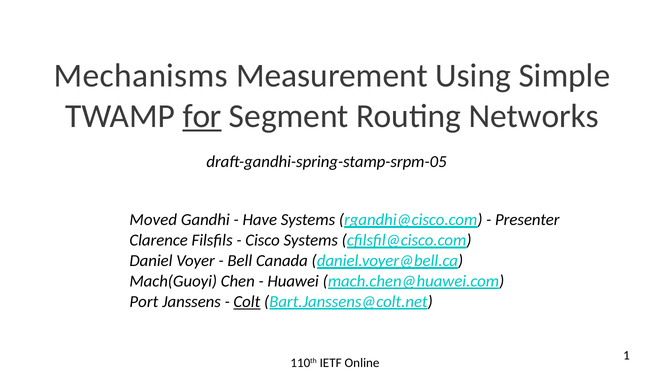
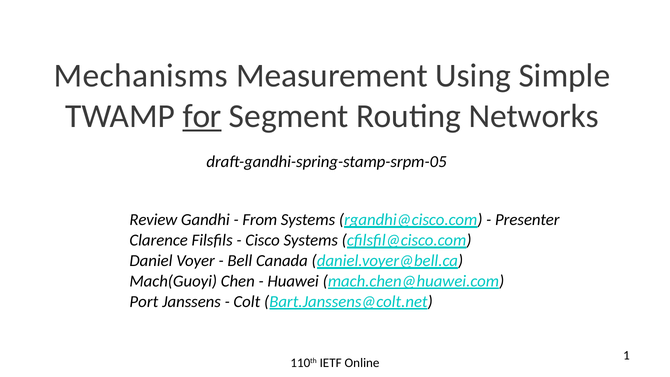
Moved: Moved -> Review (153, 220)
Have: Have -> From (260, 220)
Colt underline: present -> none (247, 301)
